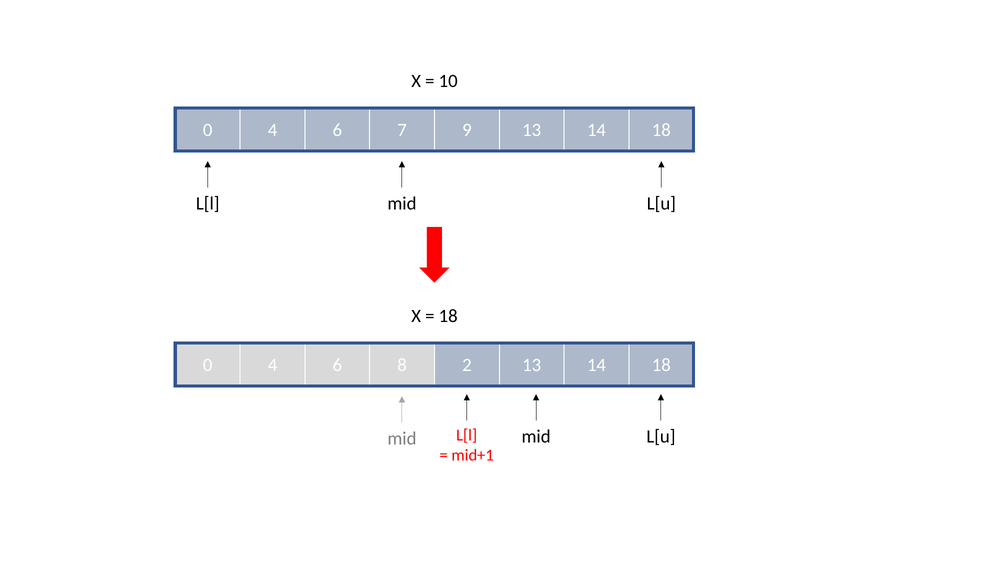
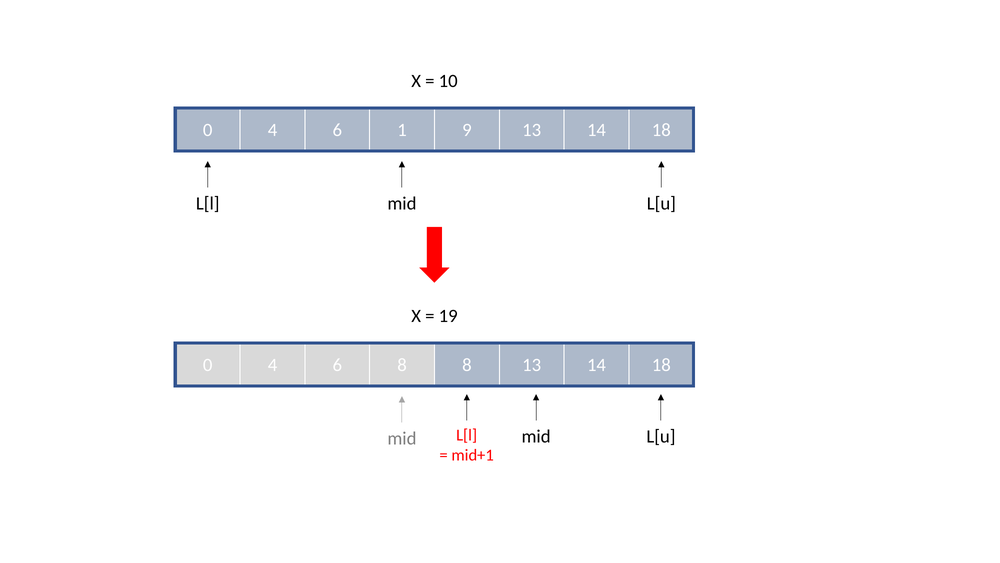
7: 7 -> 1 (402, 130)
18: 18 -> 19 (448, 316)
8 2: 2 -> 8 (467, 365)
